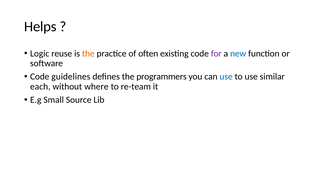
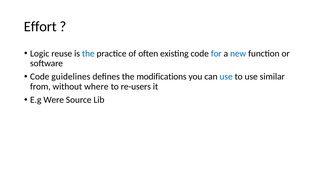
Helps: Helps -> Effort (40, 27)
the colour: orange -> blue (88, 54)
for colour: purple -> blue (216, 54)
programmers: programmers -> modifications (162, 77)
each: each -> from (40, 87)
re-team: re-team -> re-users (136, 87)
Small: Small -> Were (54, 100)
